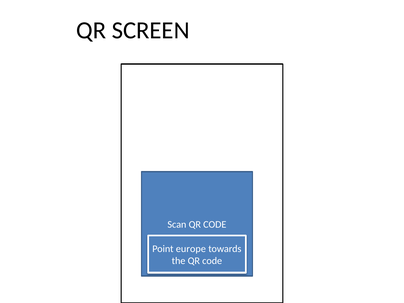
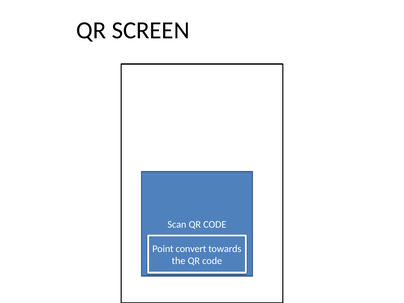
europe: europe -> convert (191, 249)
